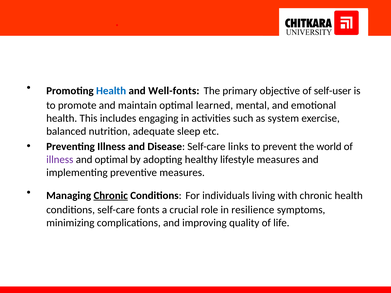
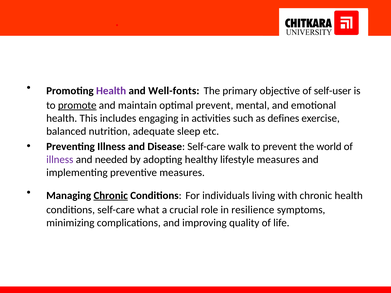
Health colour: blue -> purple (111, 91)
promote underline: none -> present (77, 105)
optimal learned: learned -> prevent (214, 105)
system: system -> defines (283, 118)
links: links -> walk (238, 147)
and optimal: optimal -> needed (111, 160)
fonts: fonts -> what (148, 210)
